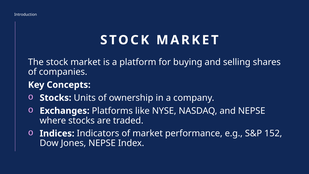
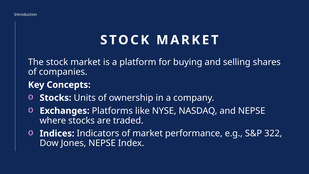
152: 152 -> 322 (273, 133)
